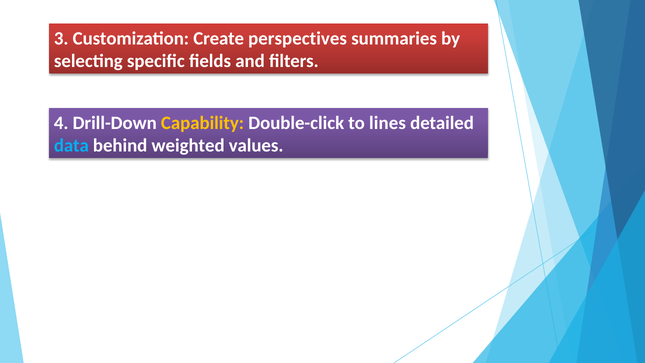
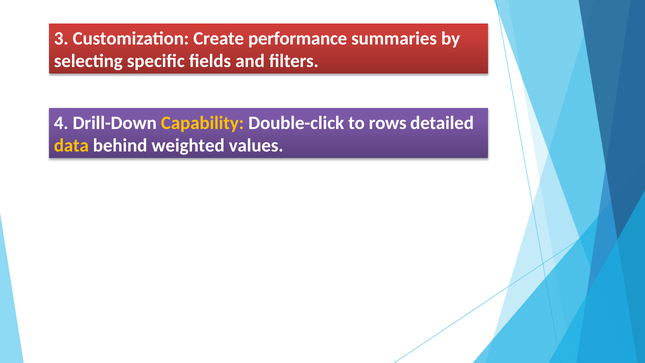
perspectives: perspectives -> performance (298, 38)
lines: lines -> rows (388, 123)
data colour: light blue -> yellow (71, 145)
